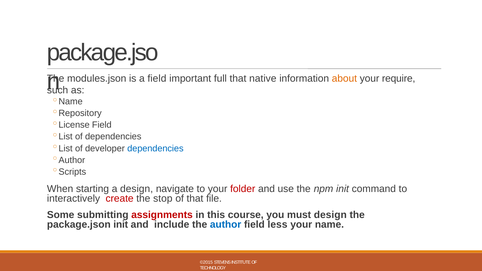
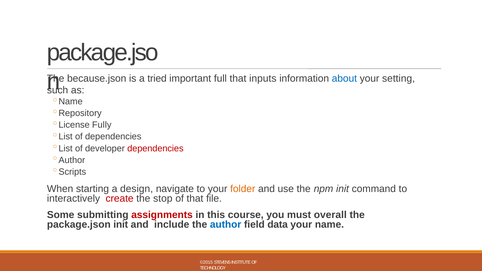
modules.json: modules.json -> because.json (97, 78)
a field: field -> tried (157, 78)
native: native -> inputs (263, 78)
about colour: orange -> blue (344, 78)
require: require -> setting (399, 78)
Field: Field -> Fully (102, 125)
dependencies colour: blue -> red (155, 148)
folder colour: red -> orange (243, 189)
must design: design -> overall (330, 215)
less: less -> data (278, 225)
